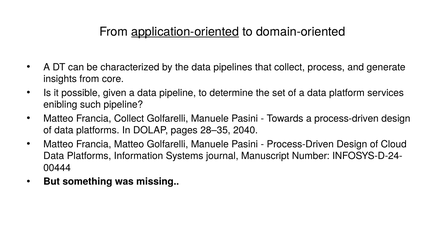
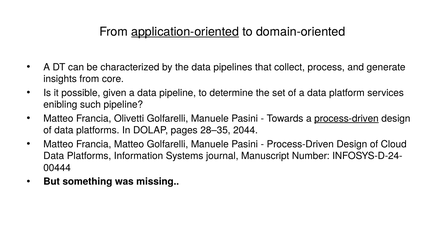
Francia Collect: Collect -> Olivetti (129, 119)
process-driven underline: none -> present (346, 119)
2040: 2040 -> 2044 (246, 131)
